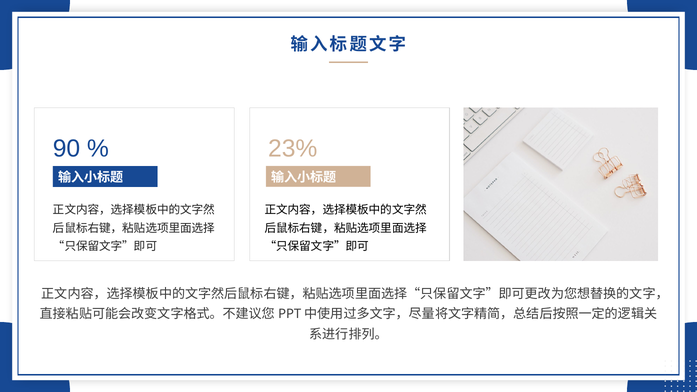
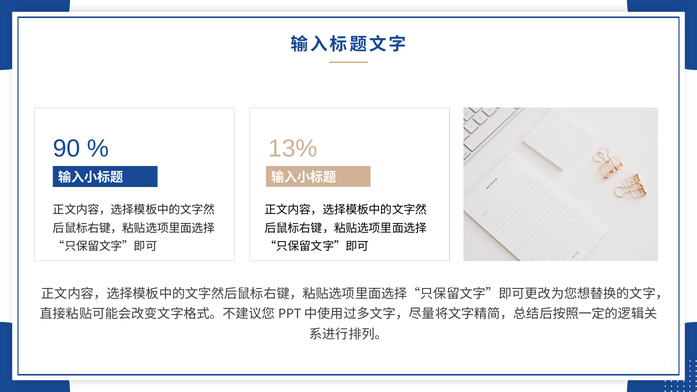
23%: 23% -> 13% (293, 149)
